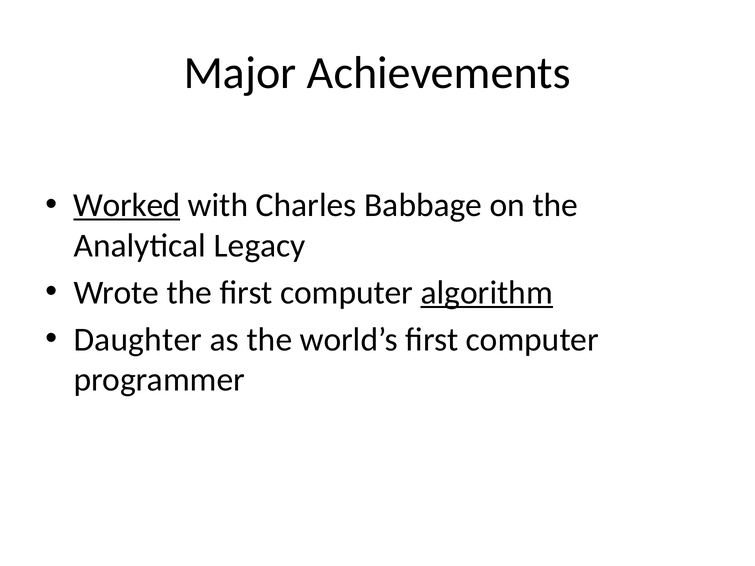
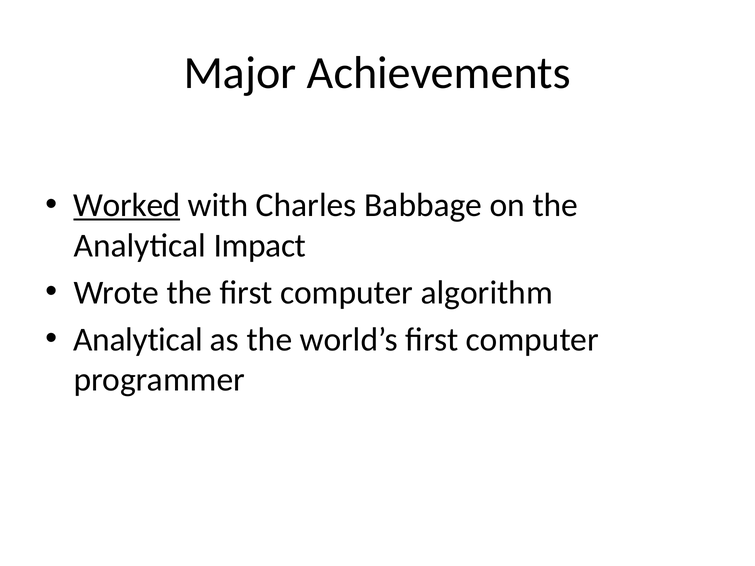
Legacy: Legacy -> Impact (260, 246)
algorithm underline: present -> none (487, 293)
Daughter: Daughter -> Analytical (138, 340)
